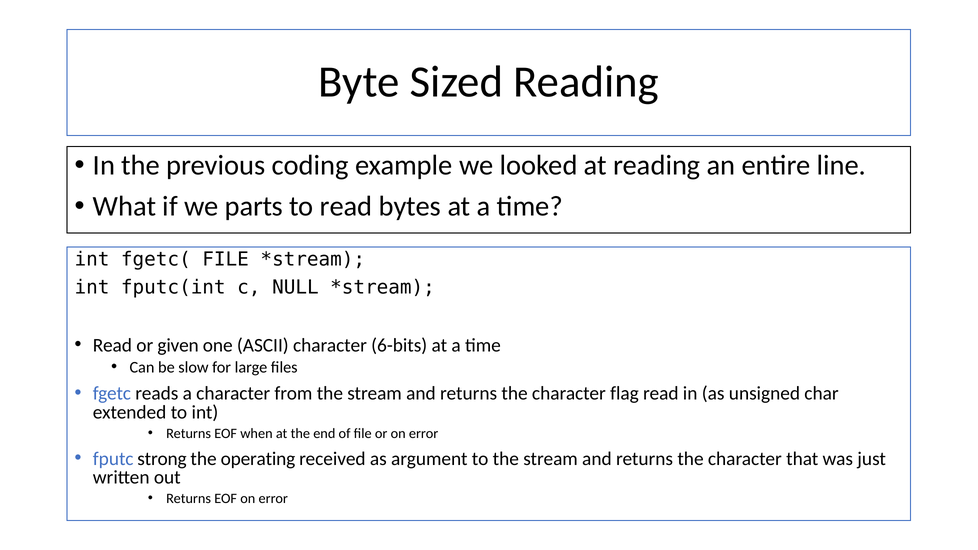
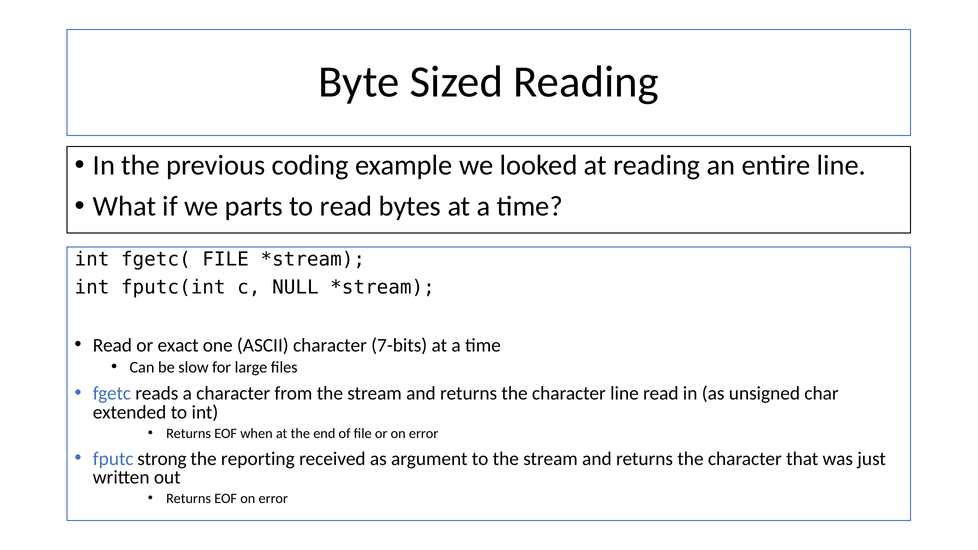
given: given -> exact (178, 345)
6-bits: 6-bits -> 7-bits (399, 345)
character flag: flag -> line (624, 394)
operating: operating -> reporting (258, 459)
